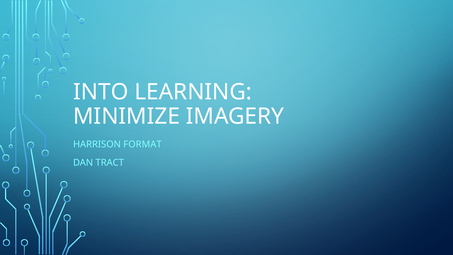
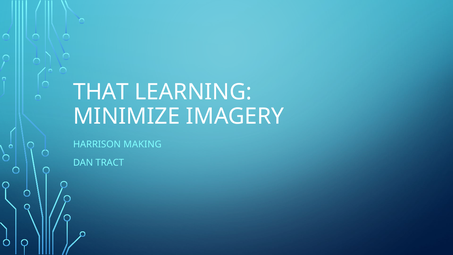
INTO: INTO -> THAT (101, 92)
FORMAT: FORMAT -> MAKING (142, 144)
